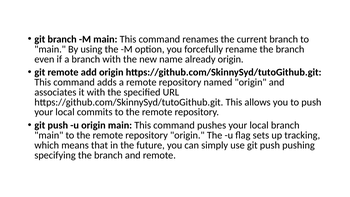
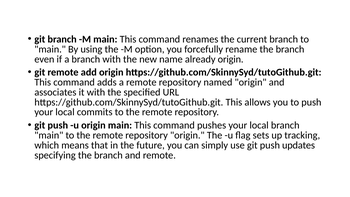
pushing: pushing -> updates (299, 145)
